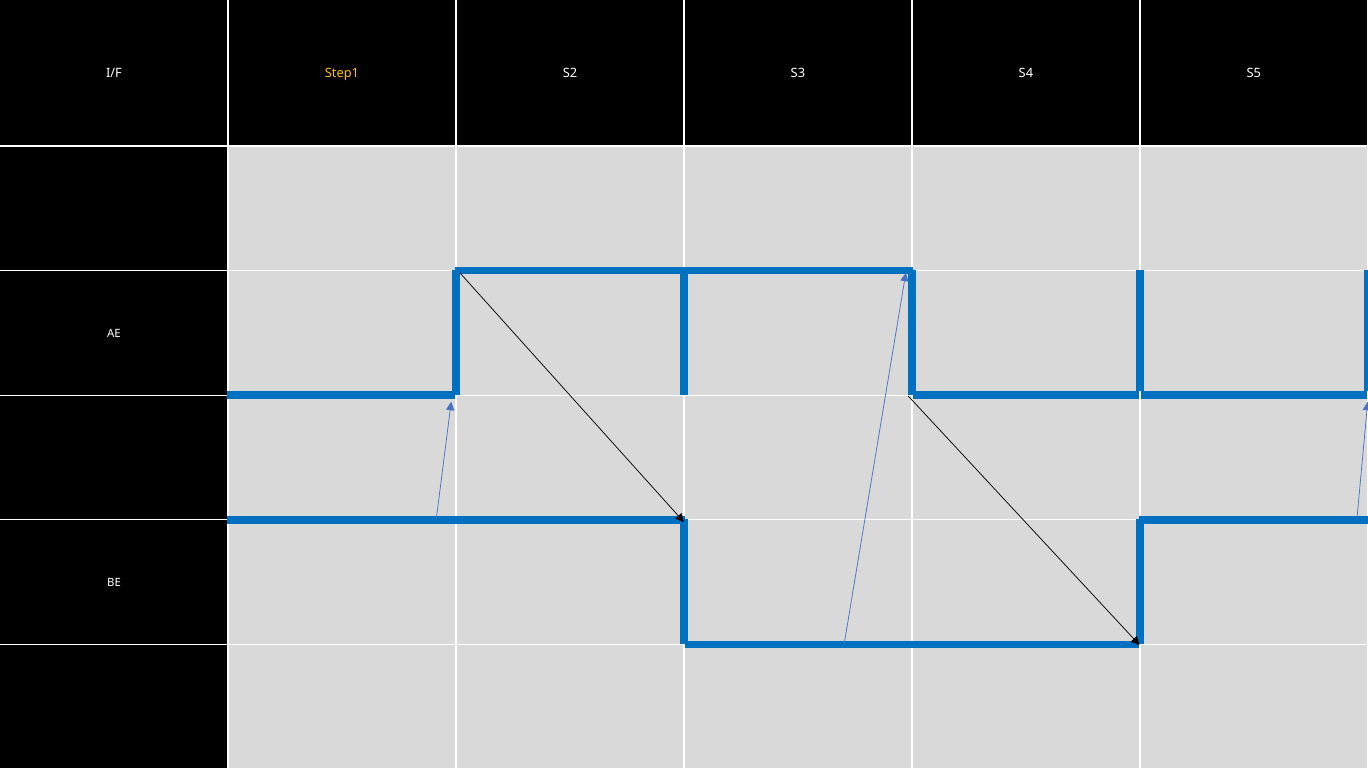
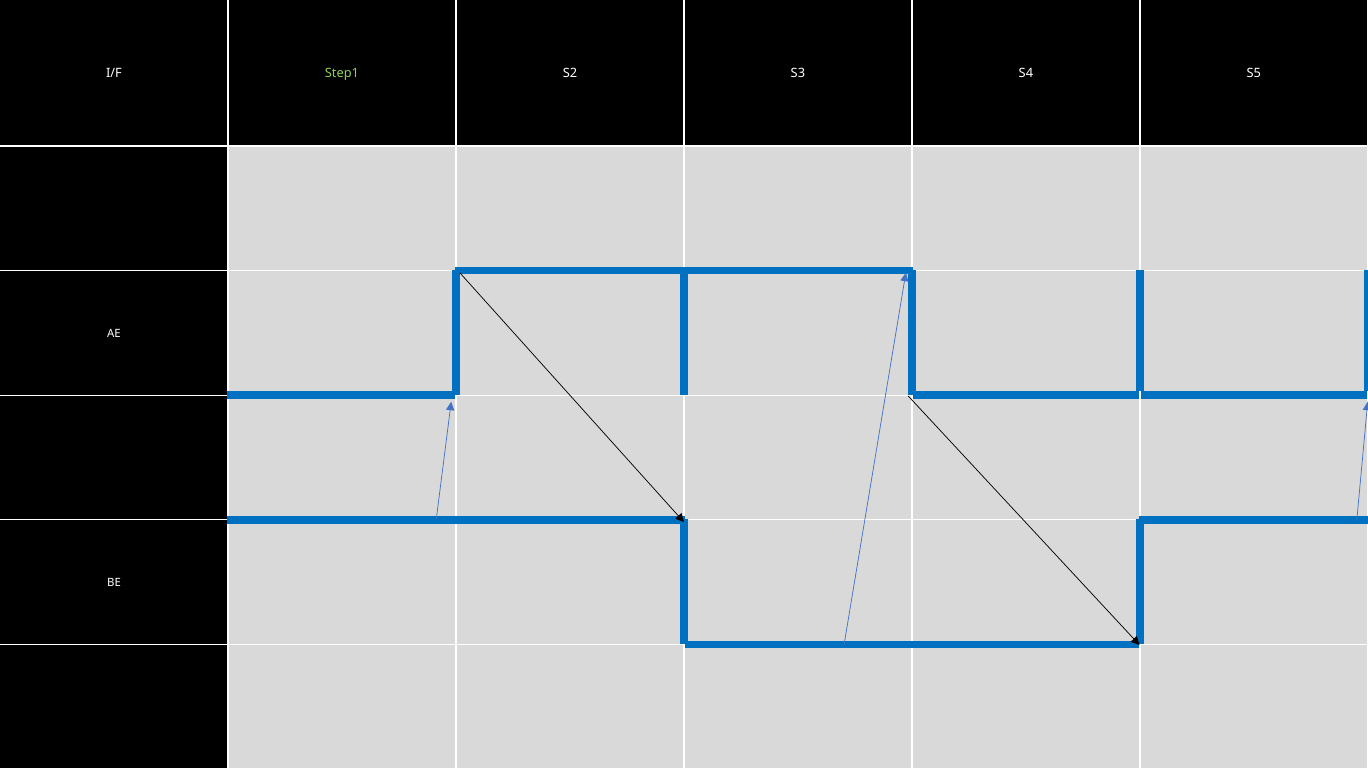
Step1 colour: yellow -> light green (342, 74)
